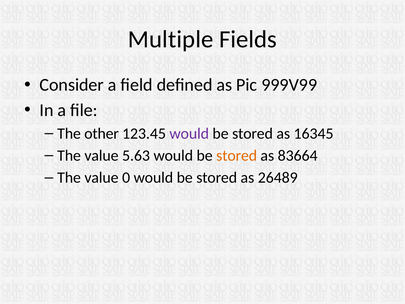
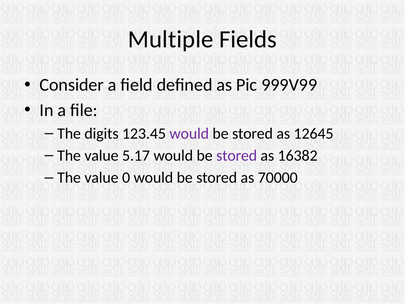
other: other -> digits (102, 133)
16345: 16345 -> 12645 (314, 133)
5.63: 5.63 -> 5.17 (136, 155)
stored colour: orange -> purple (237, 155)
83664: 83664 -> 16382 (298, 155)
26489: 26489 -> 70000 (278, 178)
